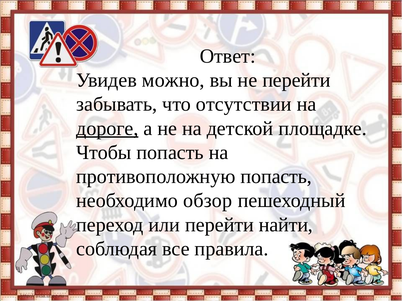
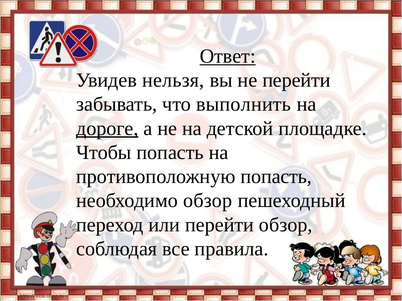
Ответ underline: none -> present (228, 56)
можно: можно -> нельзя (173, 80)
отсутствии: отсутствии -> выполнить (244, 105)
перейти найти: найти -> обзор (286, 225)
